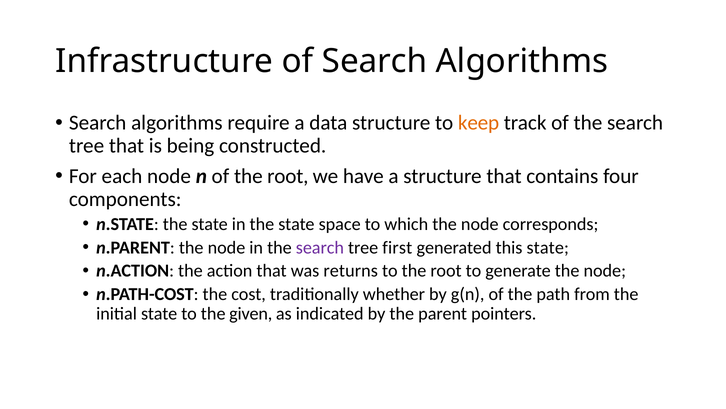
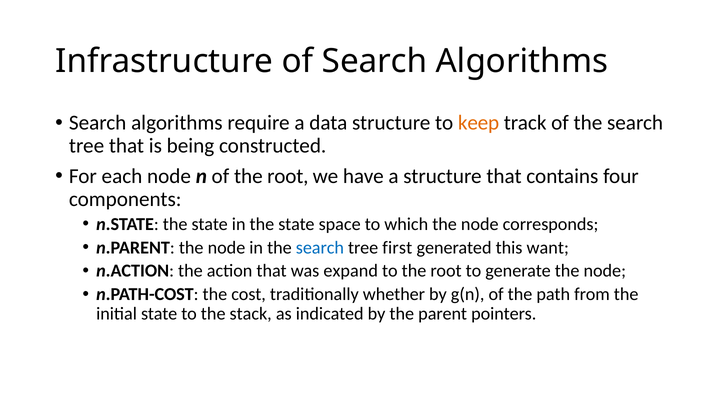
search colour: purple -> blue (320, 247)
this state: state -> want (548, 247)
returns: returns -> expand (351, 271)
given: given -> stack (251, 313)
